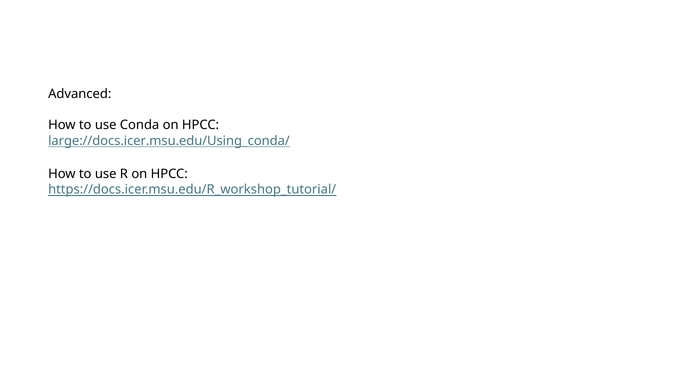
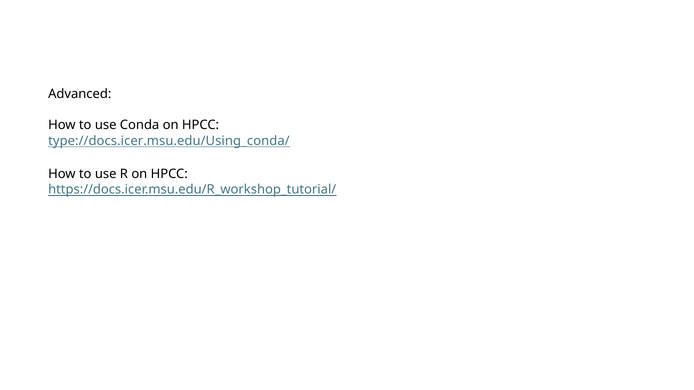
large://docs.icer.msu.edu/Using_conda/: large://docs.icer.msu.edu/Using_conda/ -> type://docs.icer.msu.edu/Using_conda/ (169, 141)
